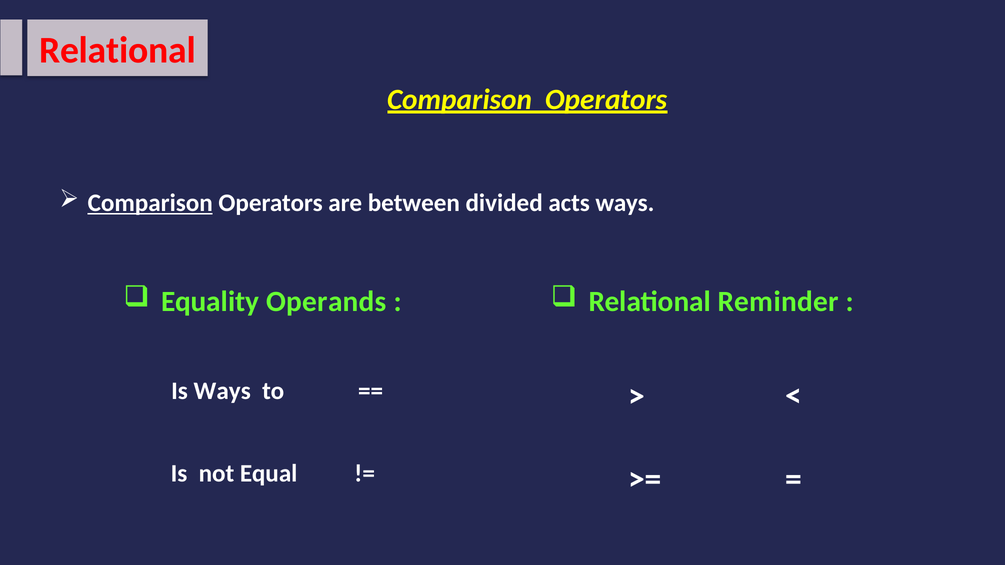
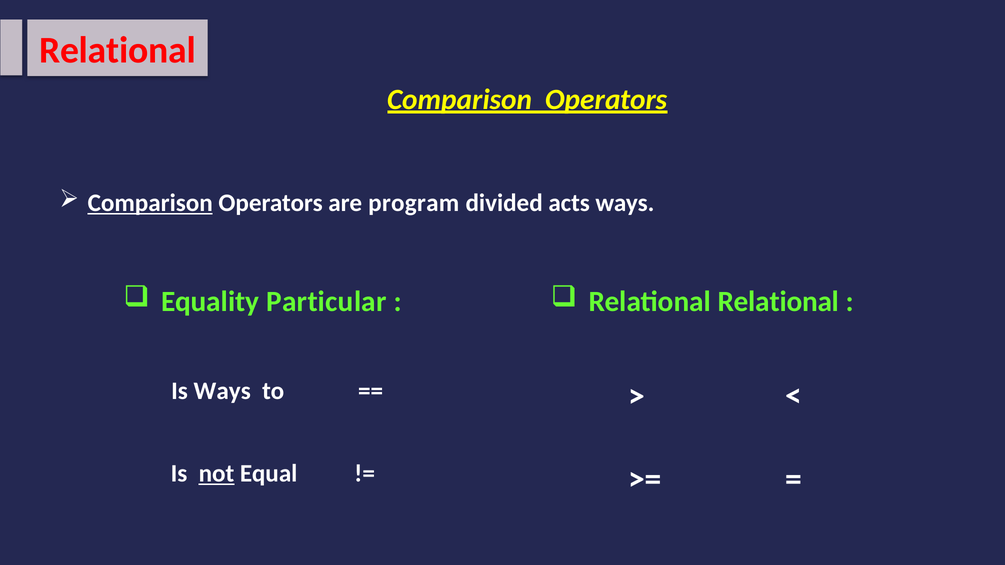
between: between -> program (414, 203)
Operands: Operands -> Particular (326, 302)
Relational Reminder: Reminder -> Relational (778, 302)
not underline: none -> present (216, 474)
